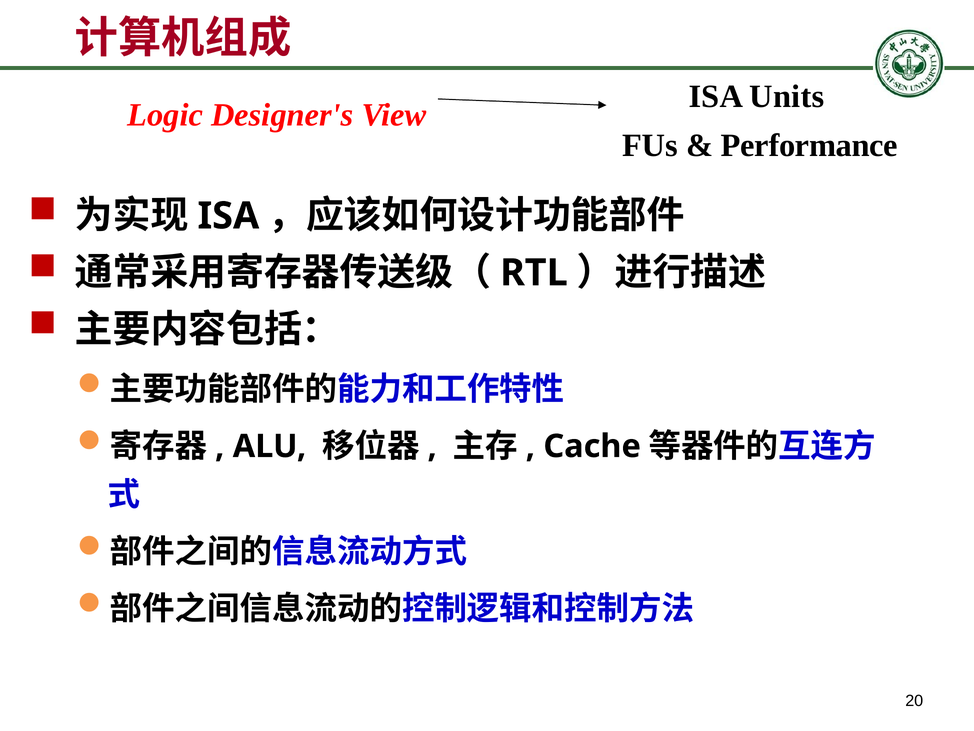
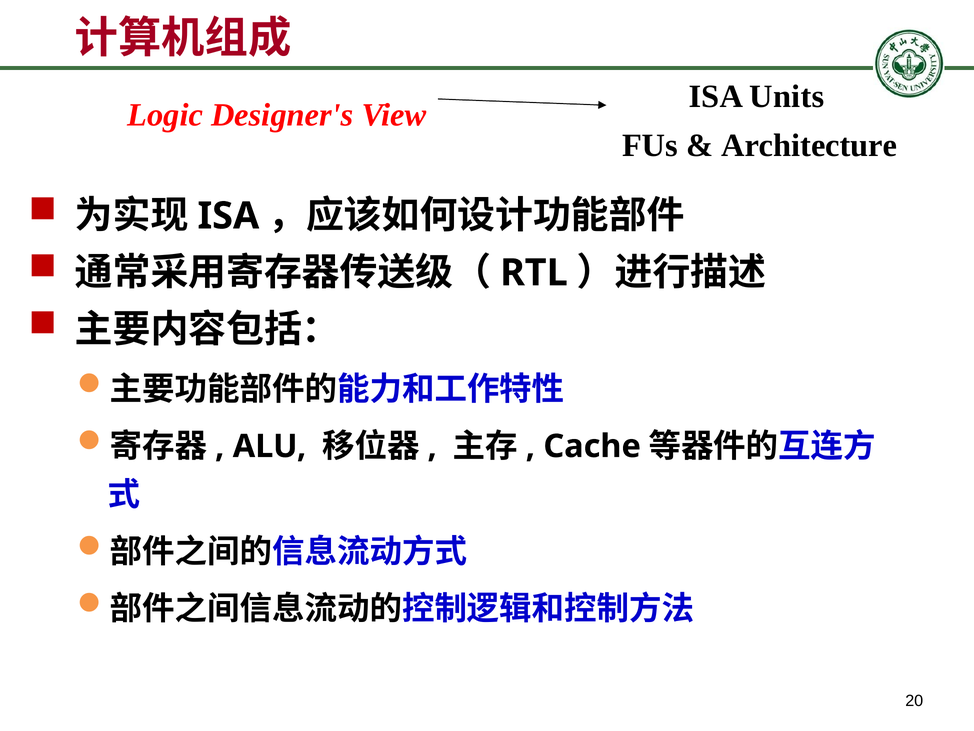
Performance: Performance -> Architecture (809, 146)
